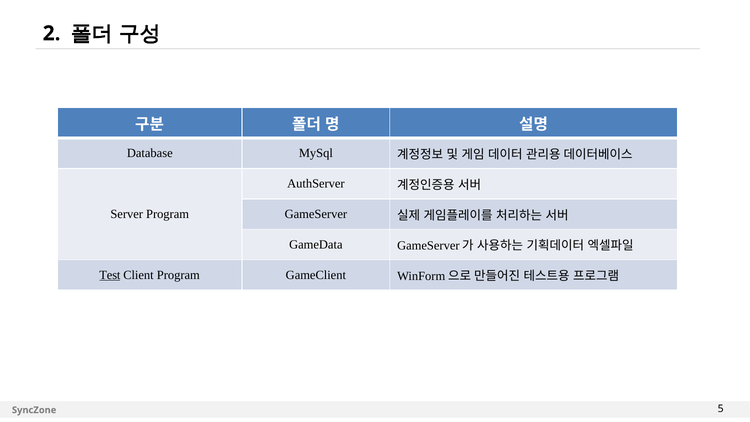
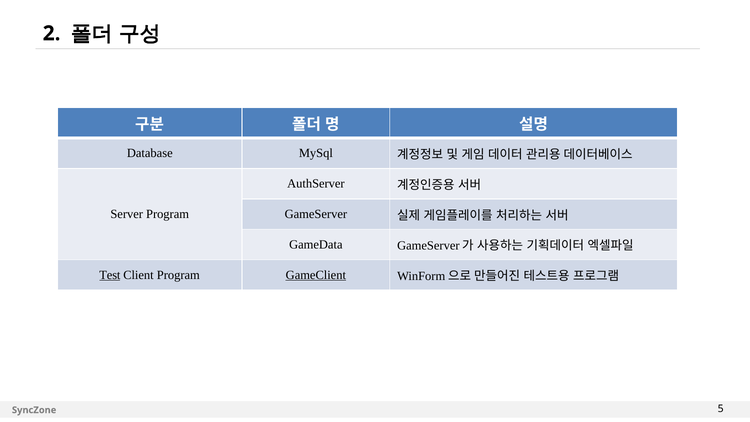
GameClient underline: none -> present (316, 275)
